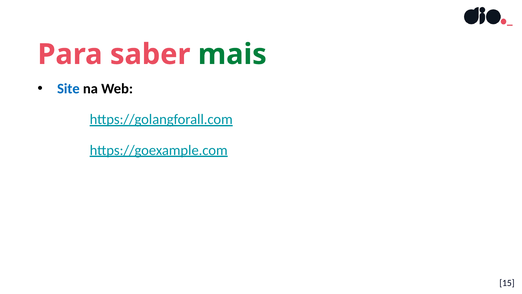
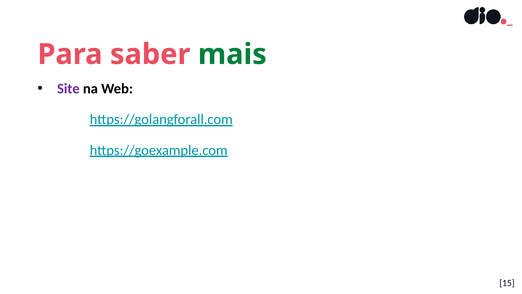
Site colour: blue -> purple (68, 89)
